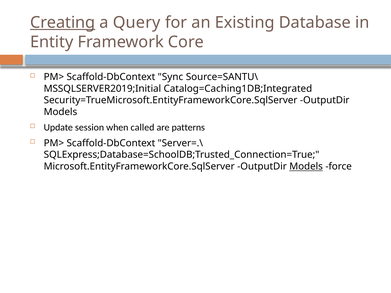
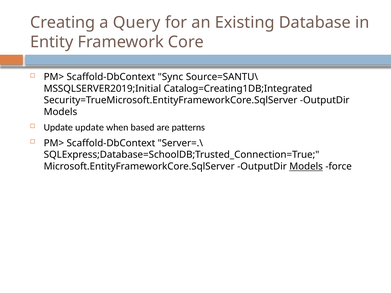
Creating underline: present -> none (63, 23)
Catalog=Caching1DB;Integrated: Catalog=Caching1DB;Integrated -> Catalog=Creating1DB;Integrated (238, 89)
Update session: session -> update (90, 128)
called: called -> based (142, 128)
